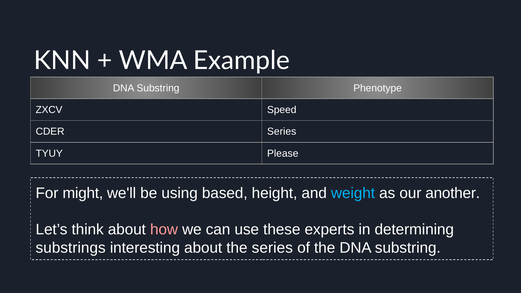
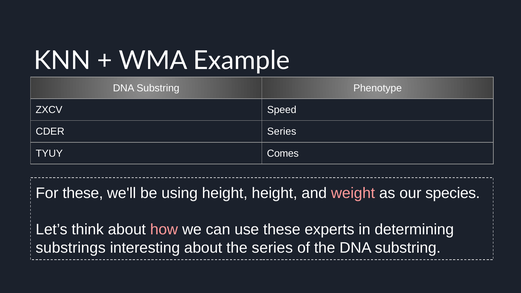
Please: Please -> Comes (283, 153)
For might: might -> these (83, 193)
using based: based -> height (225, 193)
weight colour: light blue -> pink (353, 193)
another: another -> species (453, 193)
